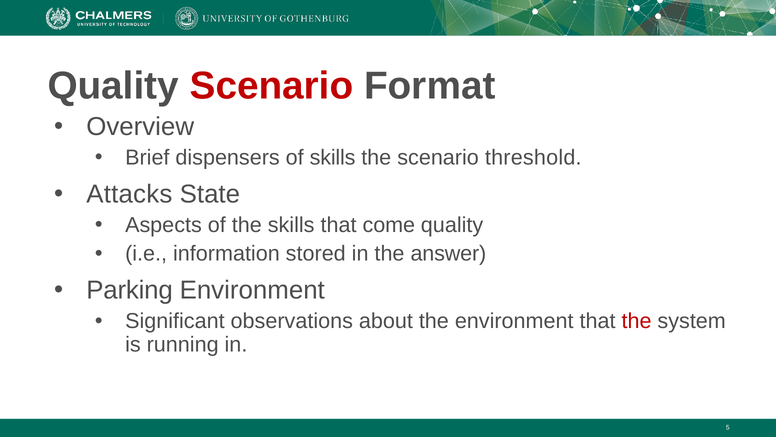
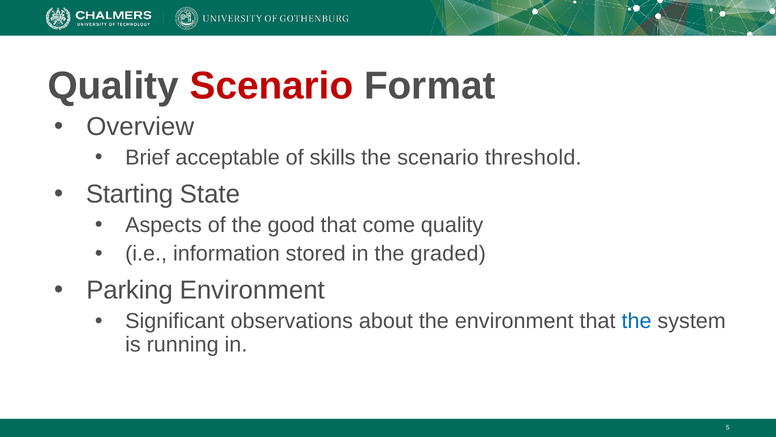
dispensers: dispensers -> acceptable (228, 158)
Attacks: Attacks -> Starting (130, 194)
the skills: skills -> good (291, 225)
answer: answer -> graded (448, 254)
the colour: red -> blue (637, 321)
